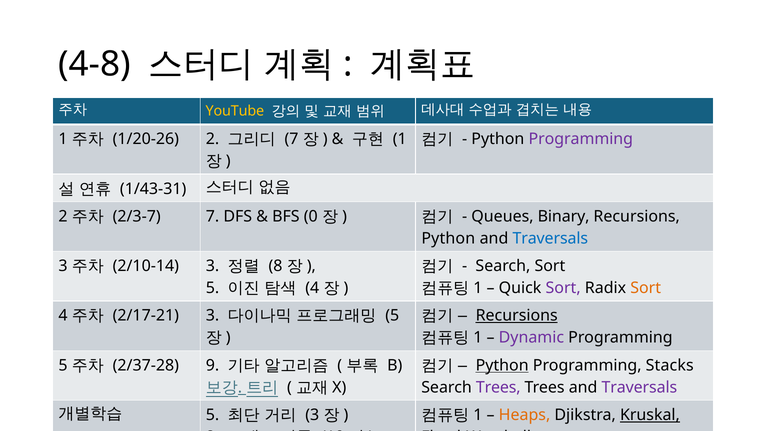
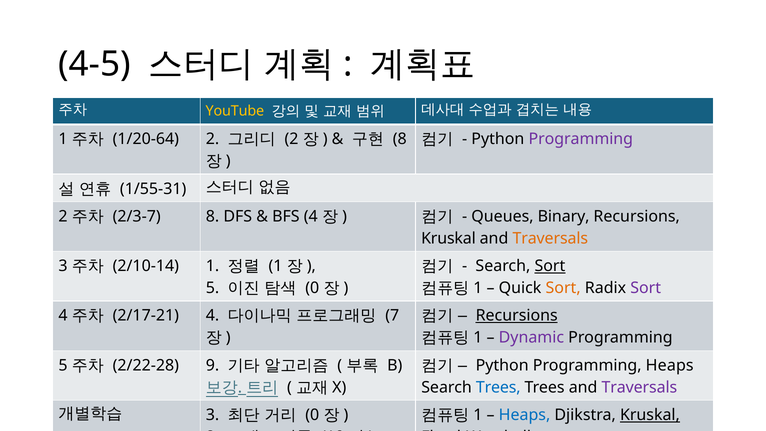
4-8: 4-8 -> 4-5 (95, 64)
1/20-26: 1/20-26 -> 1/20-64 (146, 139)
7: 7 -> 2 (291, 139)
1: 1 -> 8 (400, 139)
1/43-31: 1/43-31 -> 1/55-31 (153, 189)
2/3-7 7: 7 -> 8 (213, 216)
BFS 0: 0 -> 4 (311, 216)
Python: Python -> Kruskal (448, 238)
Traversals colour: blue -> orange (550, 238)
Sort underline: none -> present (550, 266)
2/10-14 3: 3 -> 1 (213, 266)
8: 8 -> 1 (276, 266)
Sort colour: purple -> orange (563, 288)
Sort colour: orange -> purple (646, 288)
4: 4 -> 0 (312, 288)
2/17-21 3: 3 -> 4 (213, 316)
5: 5 -> 7 (392, 316)
Python underline: present -> none (502, 365)
Programming Stacks: Stacks -> Heaps (670, 365)
2/37-28: 2/37-28 -> 2/22-28 (146, 365)
Trees colour: purple -> blue (498, 387)
5: 5 -> 3 (213, 415)
3: 3 -> 0 (312, 415)
Heaps colour: orange -> blue (524, 415)
